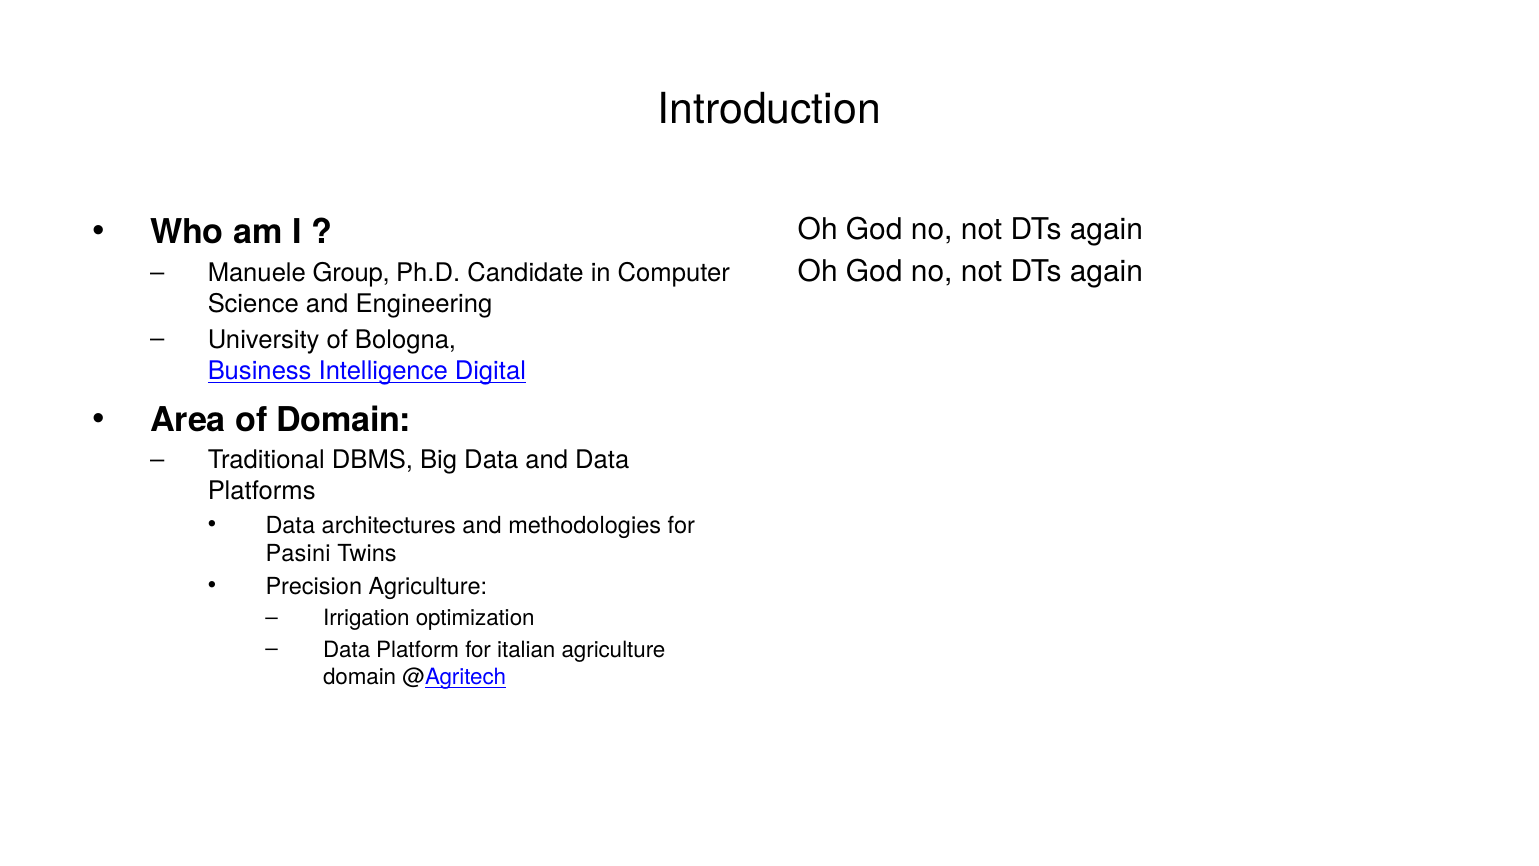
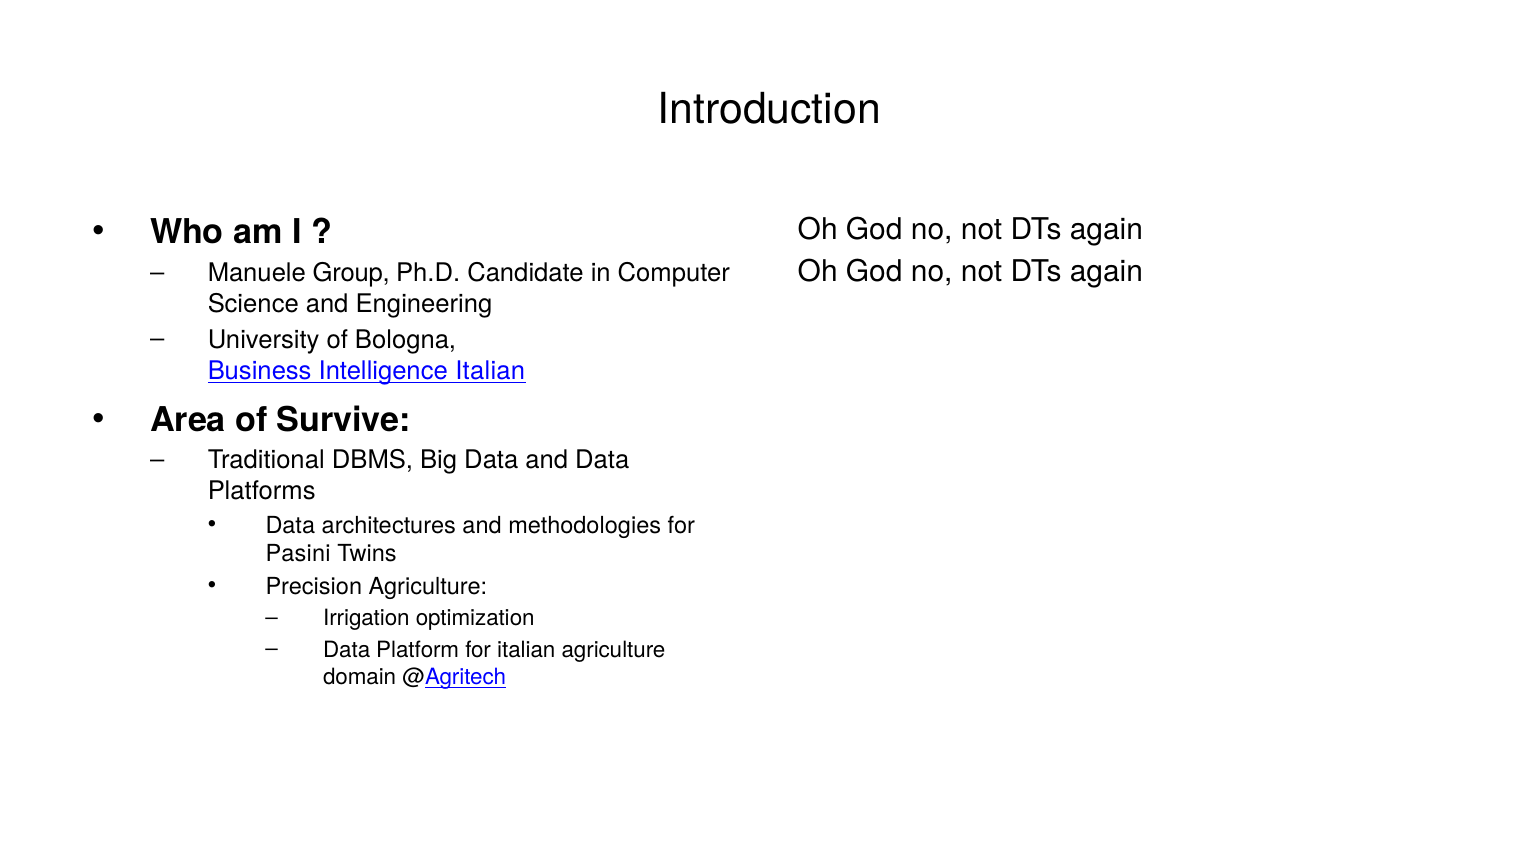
Intelligence Digital: Digital -> Italian (490, 371)
of Domain: Domain -> Survive (344, 420)
